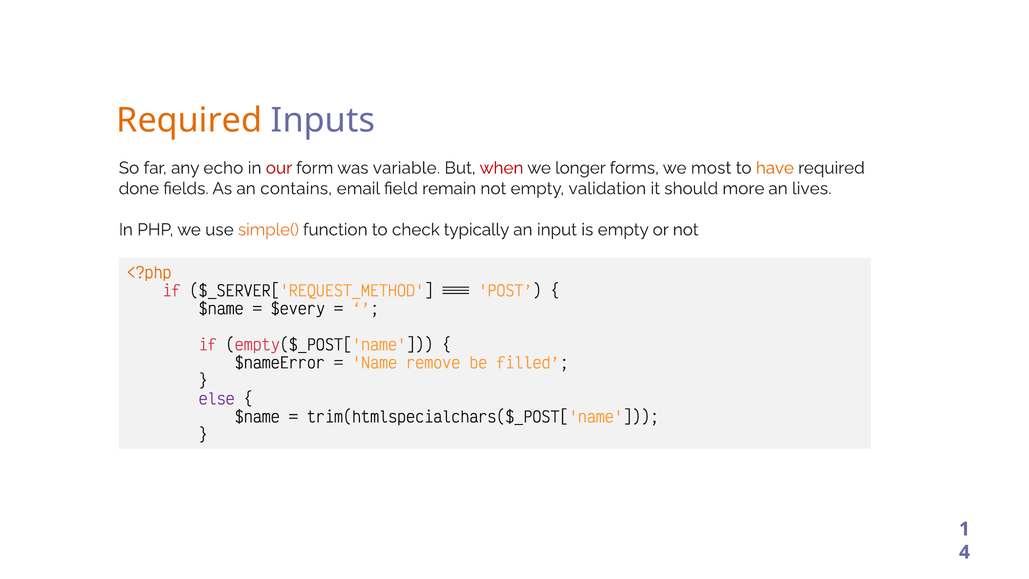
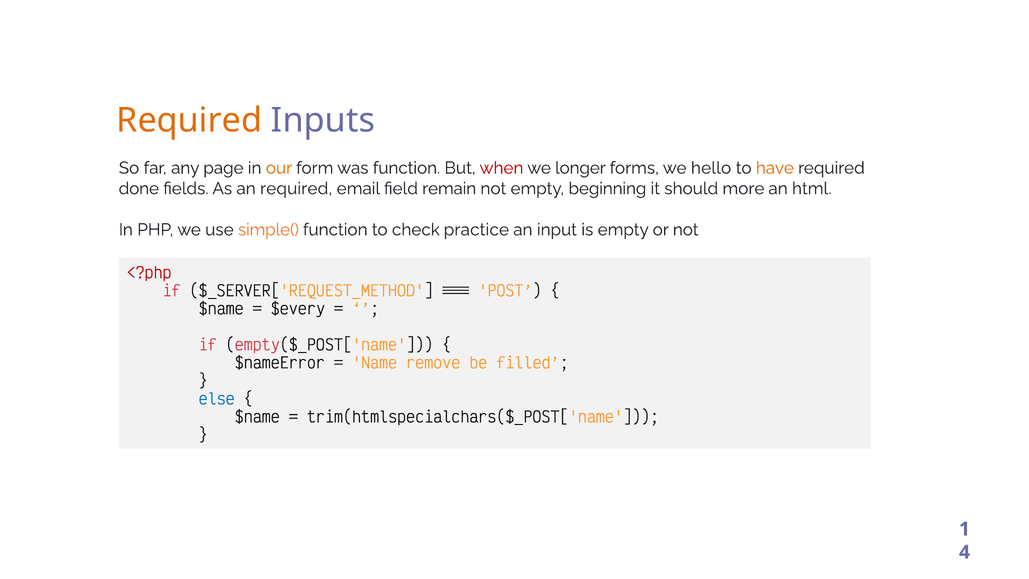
echo: echo -> page (223, 168)
our colour: red -> orange (279, 168)
was variable: variable -> function (407, 168)
most: most -> hello (711, 168)
an contains: contains -> required (296, 188)
validation: validation -> beginning (607, 188)
lives: lives -> html (812, 188)
typically: typically -> practice (476, 230)
<?php colour: orange -> red (149, 273)
else colour: purple -> blue (217, 399)
